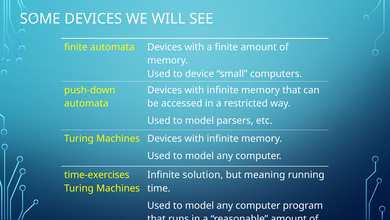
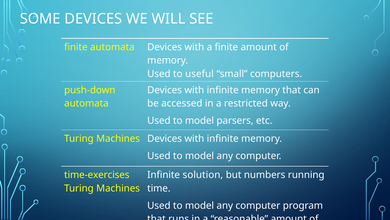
device: device -> useful (199, 74)
meaning: meaning -> numbers (265, 174)
